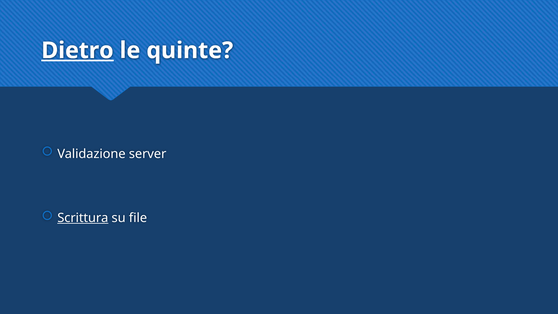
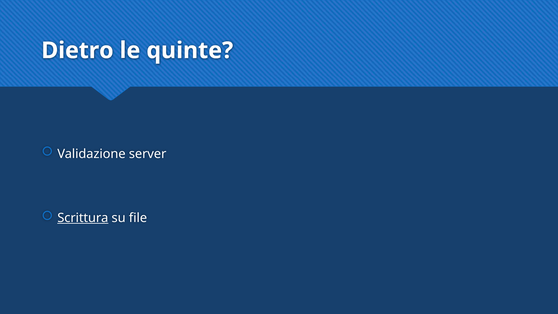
Dietro underline: present -> none (77, 50)
